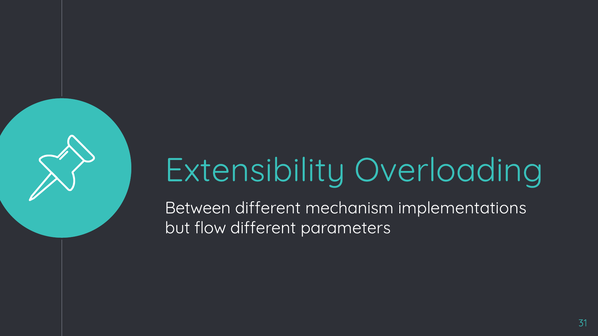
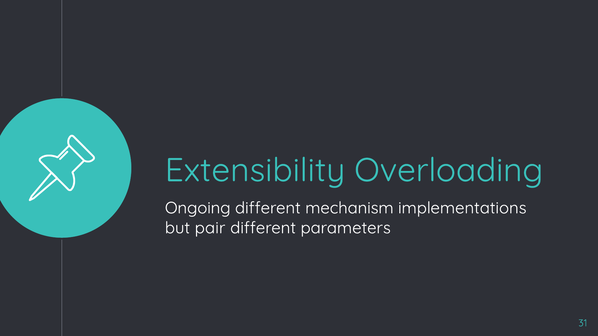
Between: Between -> Ongoing (198, 208)
flow: flow -> pair (210, 228)
